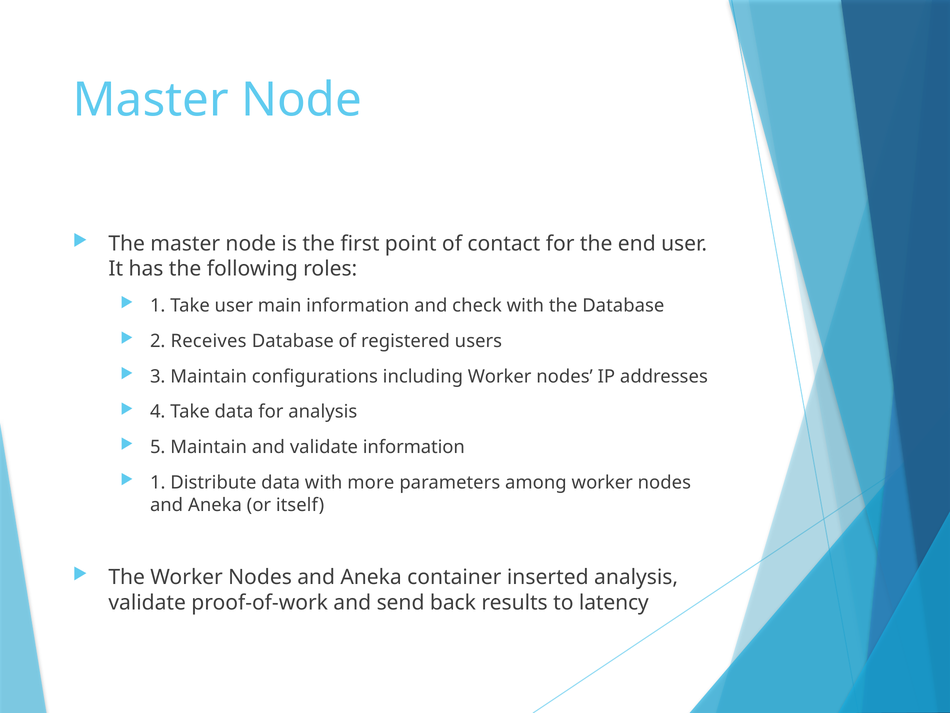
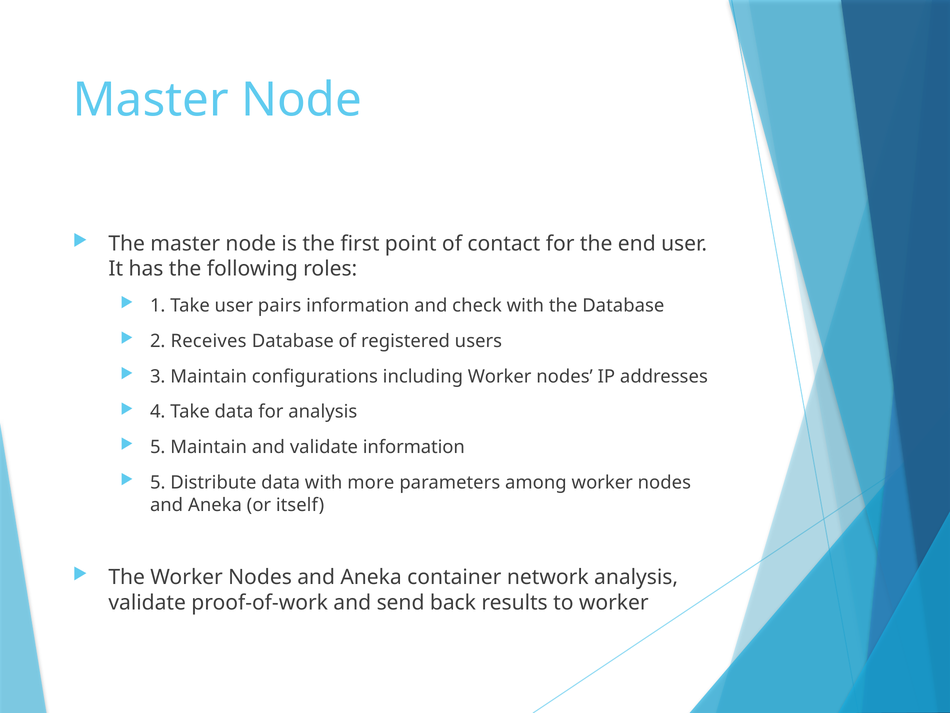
main: main -> pairs (280, 305)
1: 1 -> 5 (158, 482)
inserted: inserted -> network (548, 577)
to latency: latency -> worker (614, 602)
